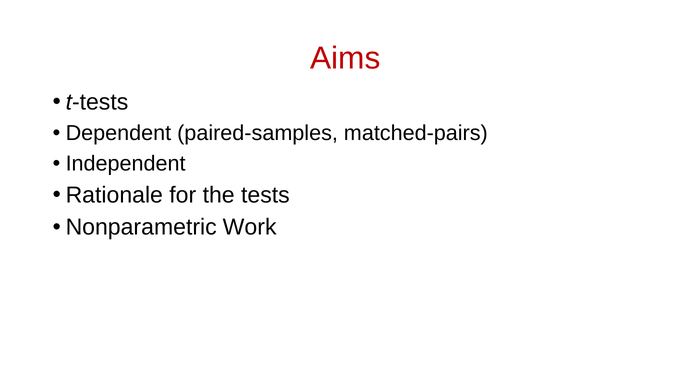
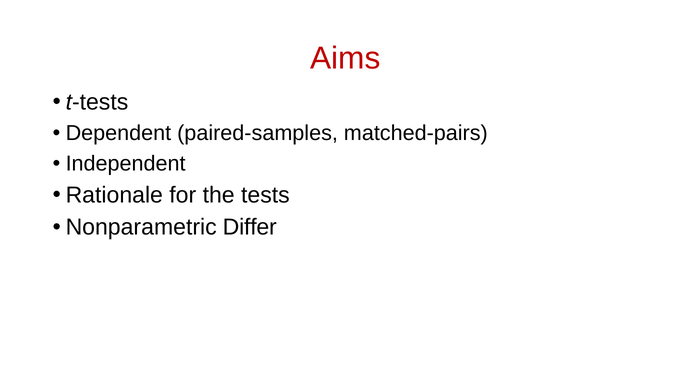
Work: Work -> Differ (250, 227)
